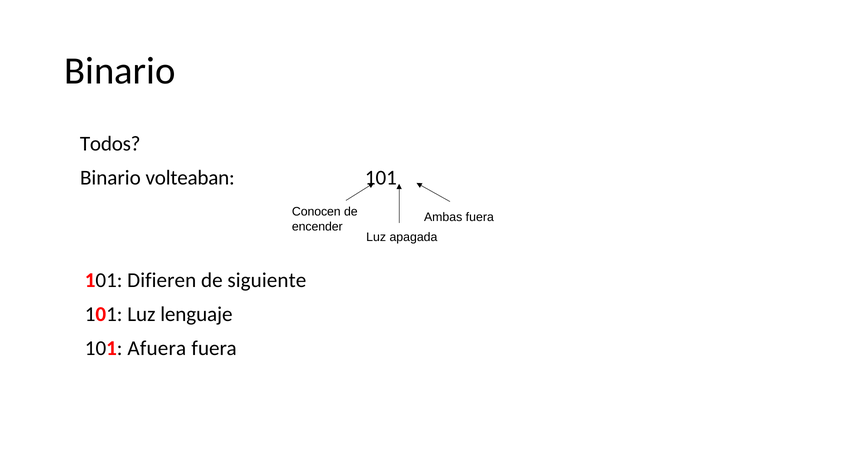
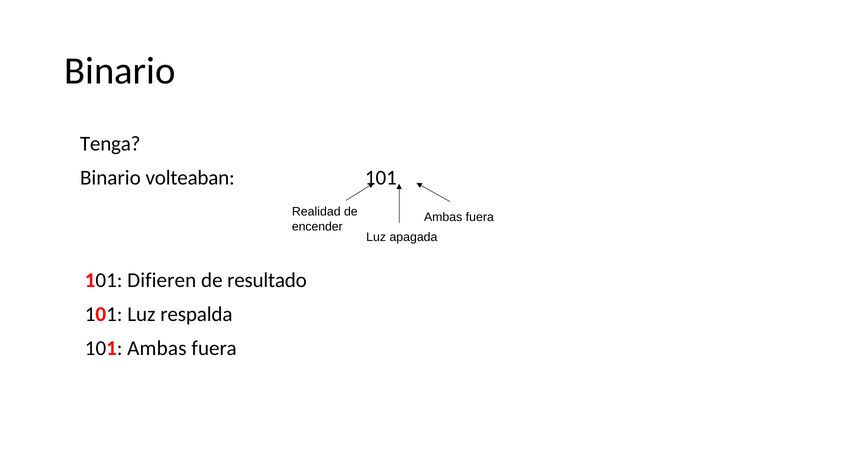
Todos: Todos -> Tenga (110, 144)
Conocen: Conocen -> Realidad (316, 212)
siguiente: siguiente -> resultado (267, 280)
lenguaje: lenguaje -> respalda (196, 314)
101 Afuera: Afuera -> Ambas (157, 348)
